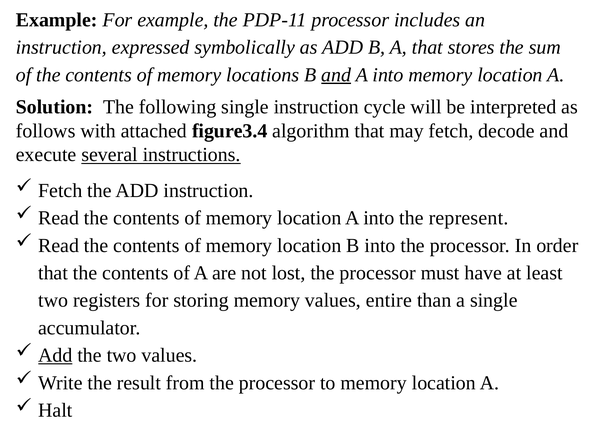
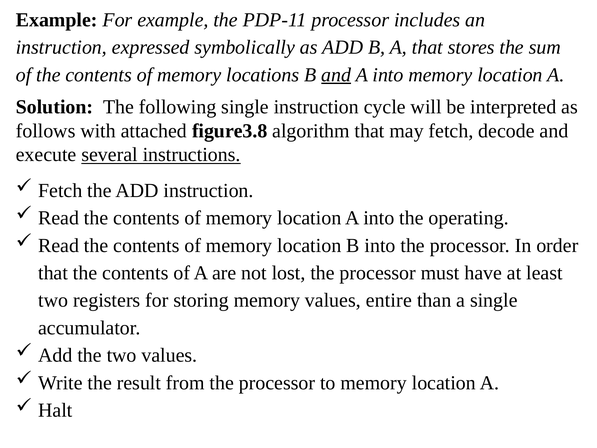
figure3.4: figure3.4 -> figure3.8 (230, 131)
represent: represent -> operating (469, 218)
Add underline: present -> none (55, 355)
